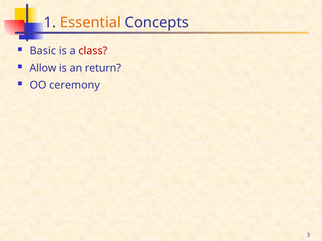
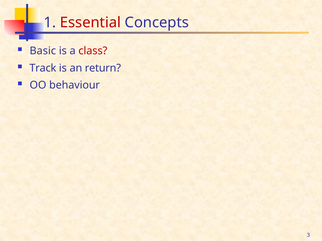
Essential colour: orange -> red (90, 23)
Allow: Allow -> Track (43, 68)
ceremony: ceremony -> behaviour (75, 85)
